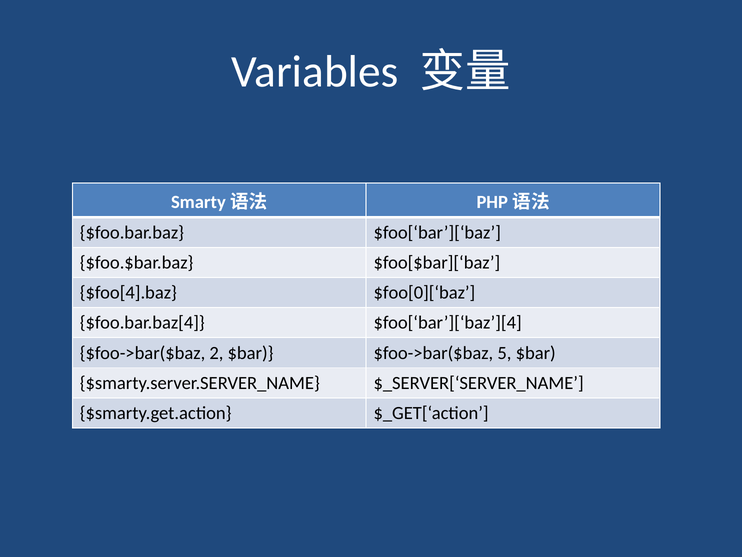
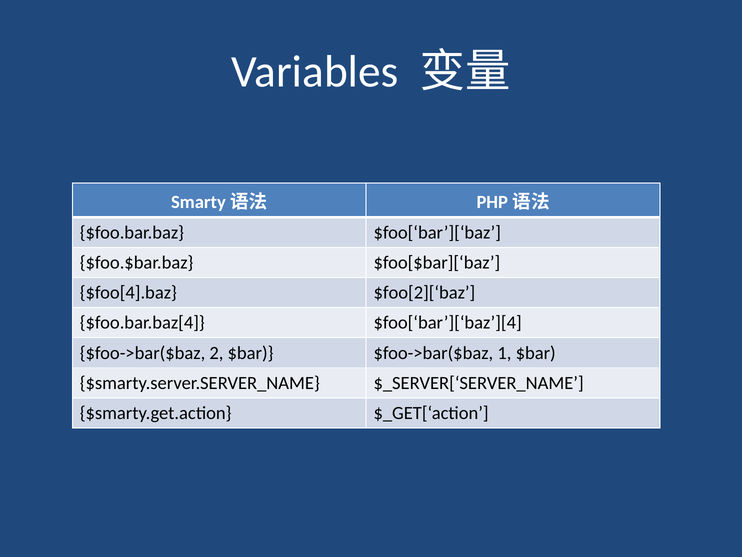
$foo[0][‘baz: $foo[0][‘baz -> $foo[2][‘baz (424, 292)
5: 5 -> 1 (504, 353)
